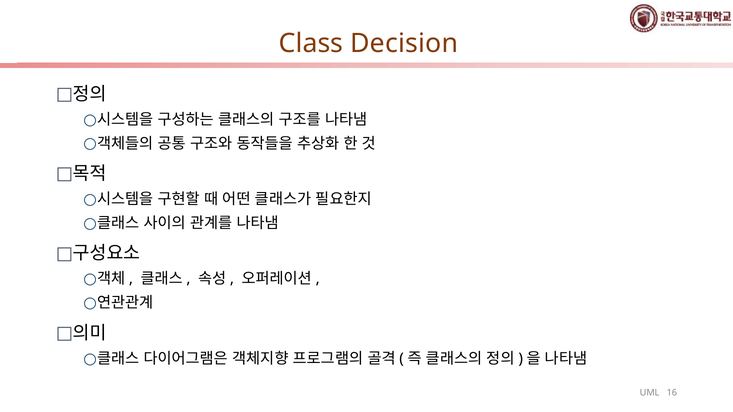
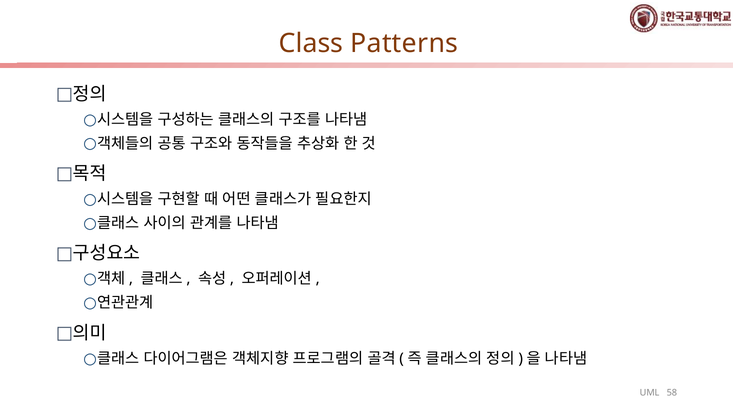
Decision: Decision -> Patterns (404, 44)
16: 16 -> 58 (672, 393)
